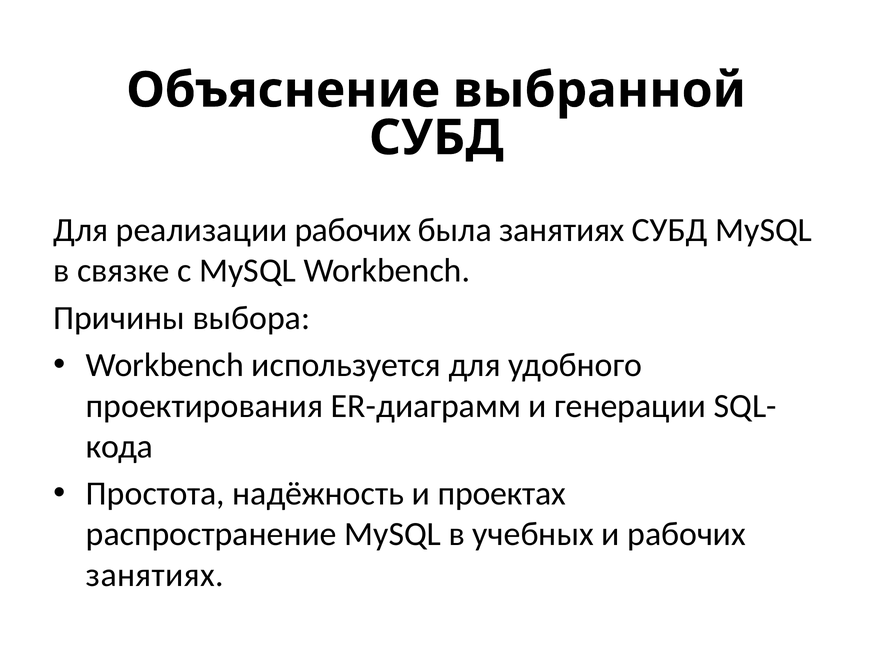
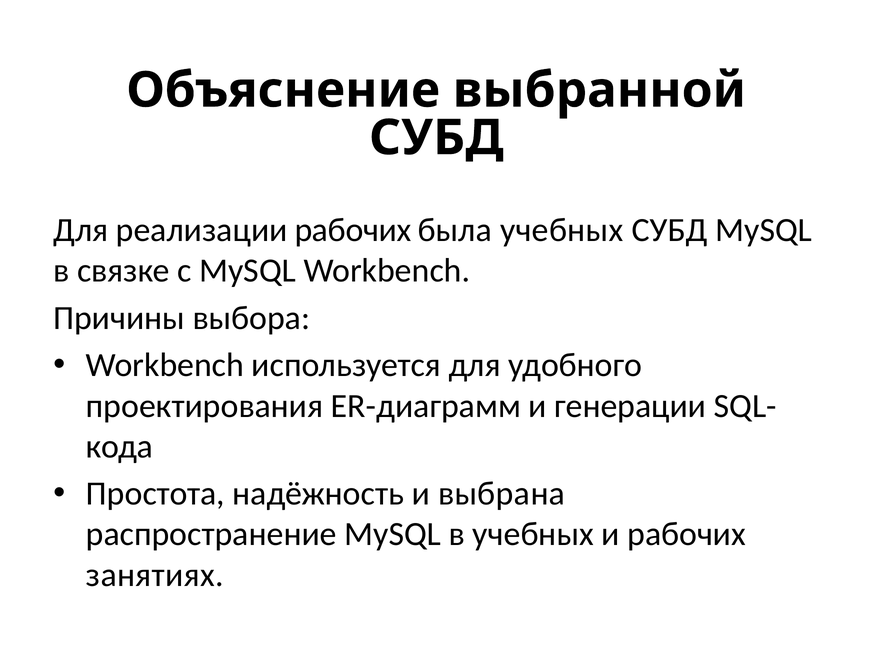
была занятиях: занятиях -> учебных (562, 230)
проектах: проектах -> выбрана (502, 494)
